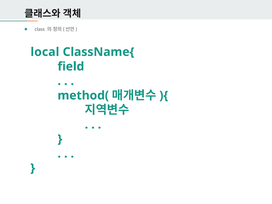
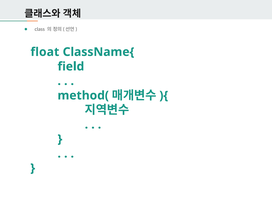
local: local -> float (45, 52)
